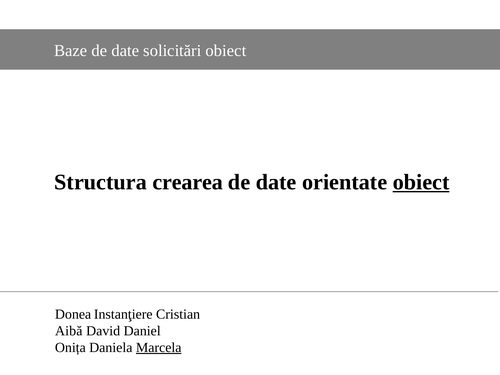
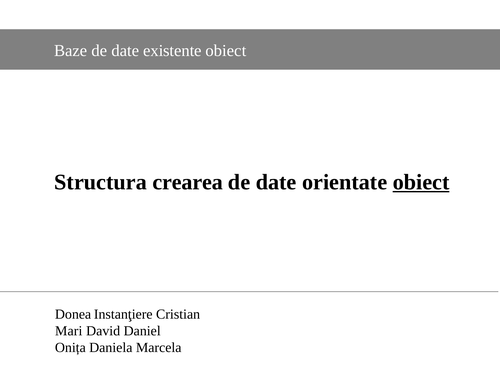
solicitări: solicitări -> existente (172, 51)
Aibă: Aibă -> Mari (69, 331)
Marcela underline: present -> none (159, 348)
